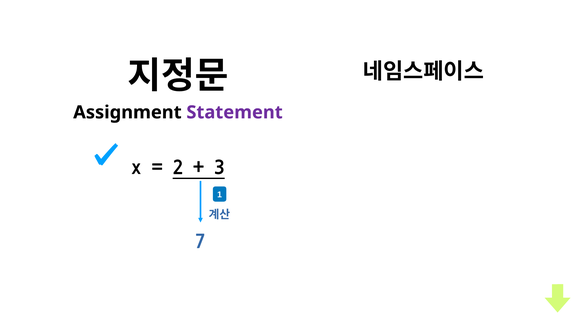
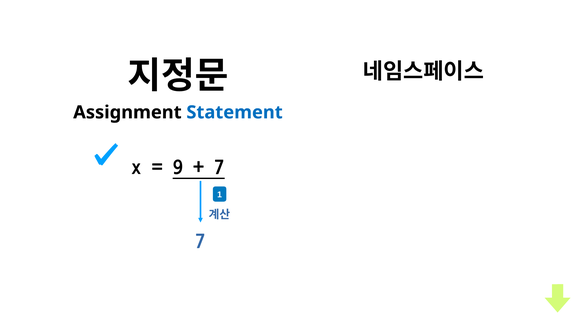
Statement colour: purple -> blue (235, 112)
2: 2 -> 9 (178, 166)
3: 3 -> 7 (219, 166)
